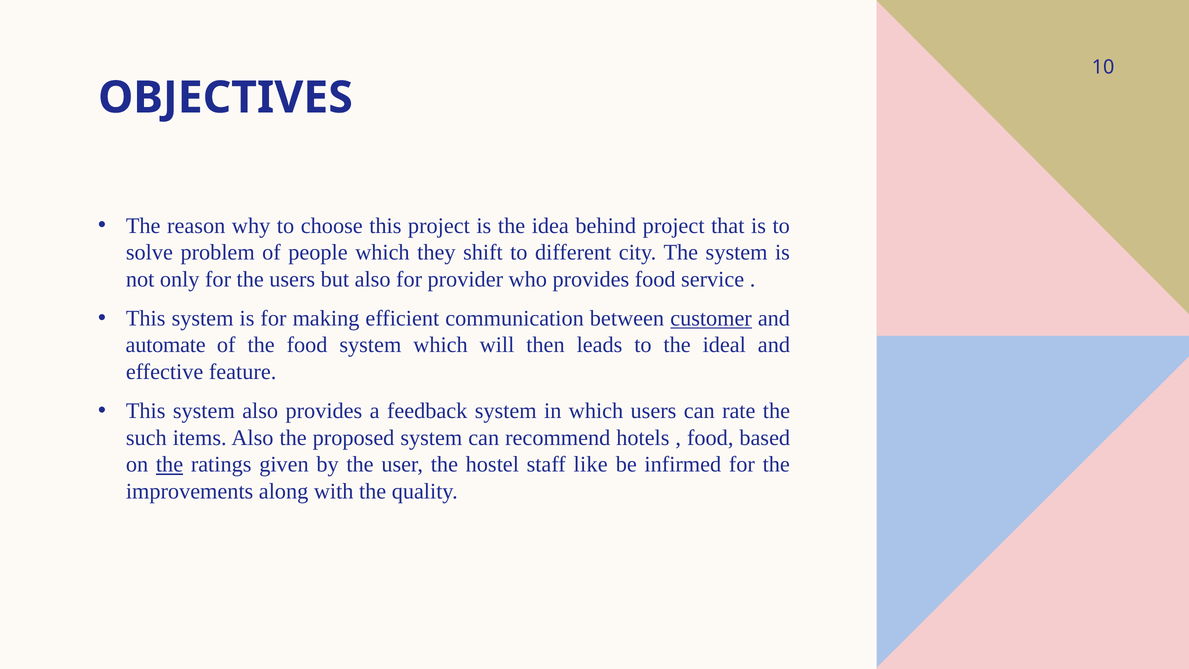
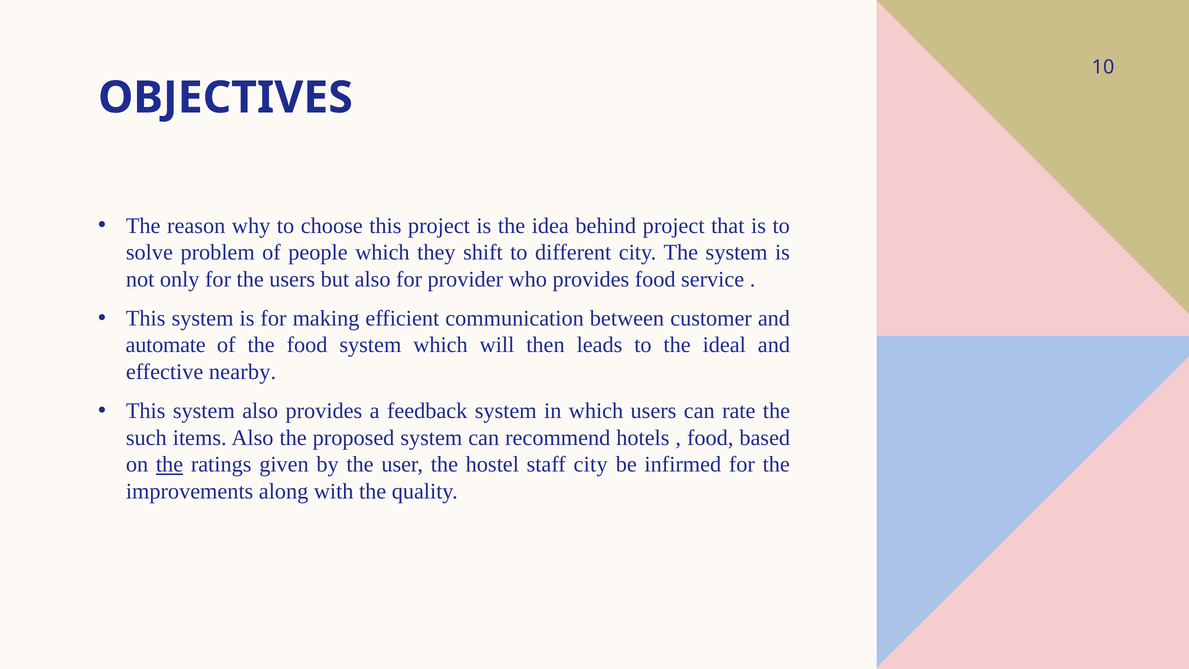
customer underline: present -> none (711, 318)
feature: feature -> nearby (243, 372)
staff like: like -> city (591, 464)
